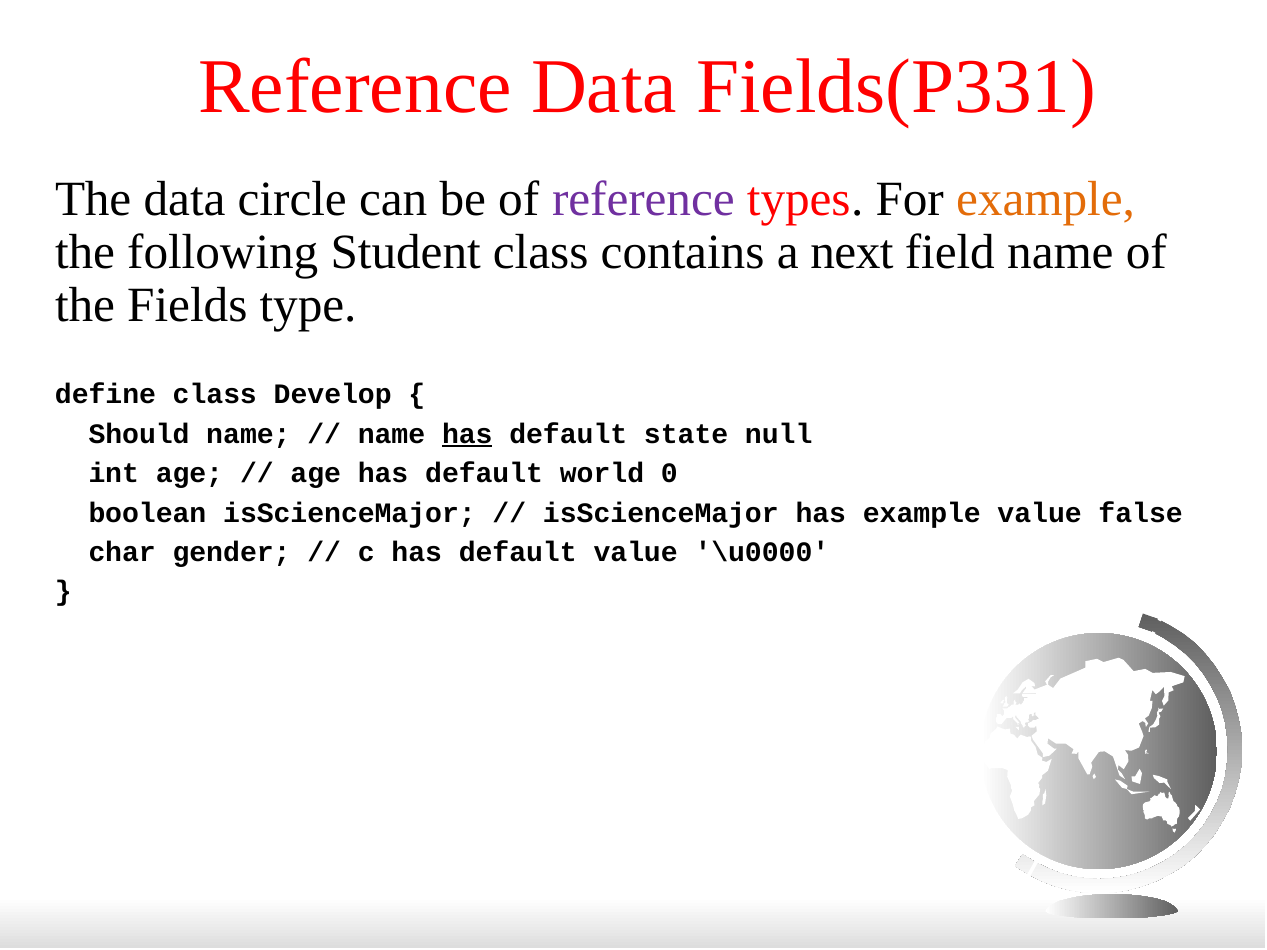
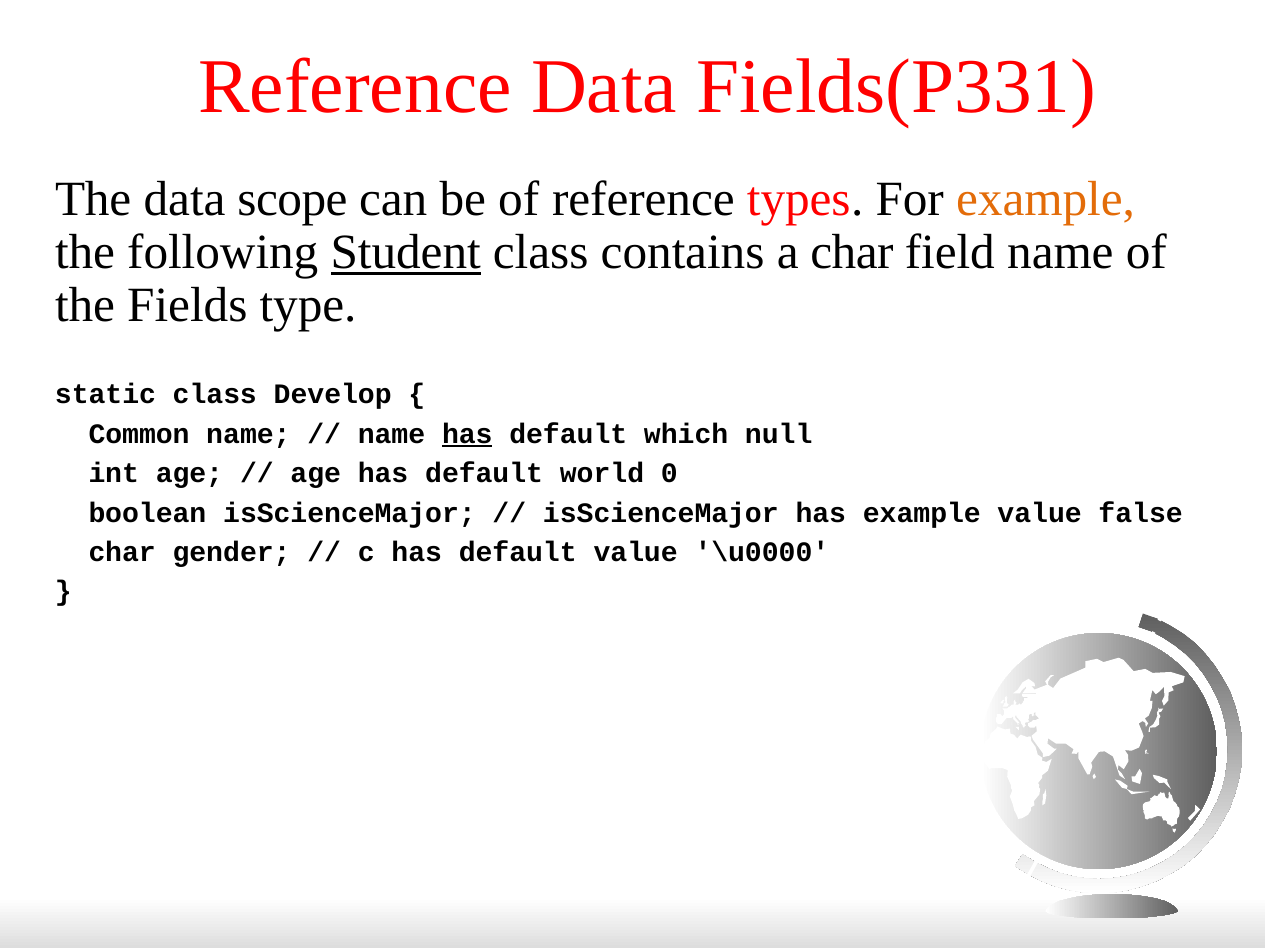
circle: circle -> scope (292, 199)
reference colour: purple -> black (643, 199)
Student underline: none -> present (406, 252)
a next: next -> char (852, 252)
define: define -> static (106, 395)
Should: Should -> Common (139, 434)
state: state -> which (686, 434)
